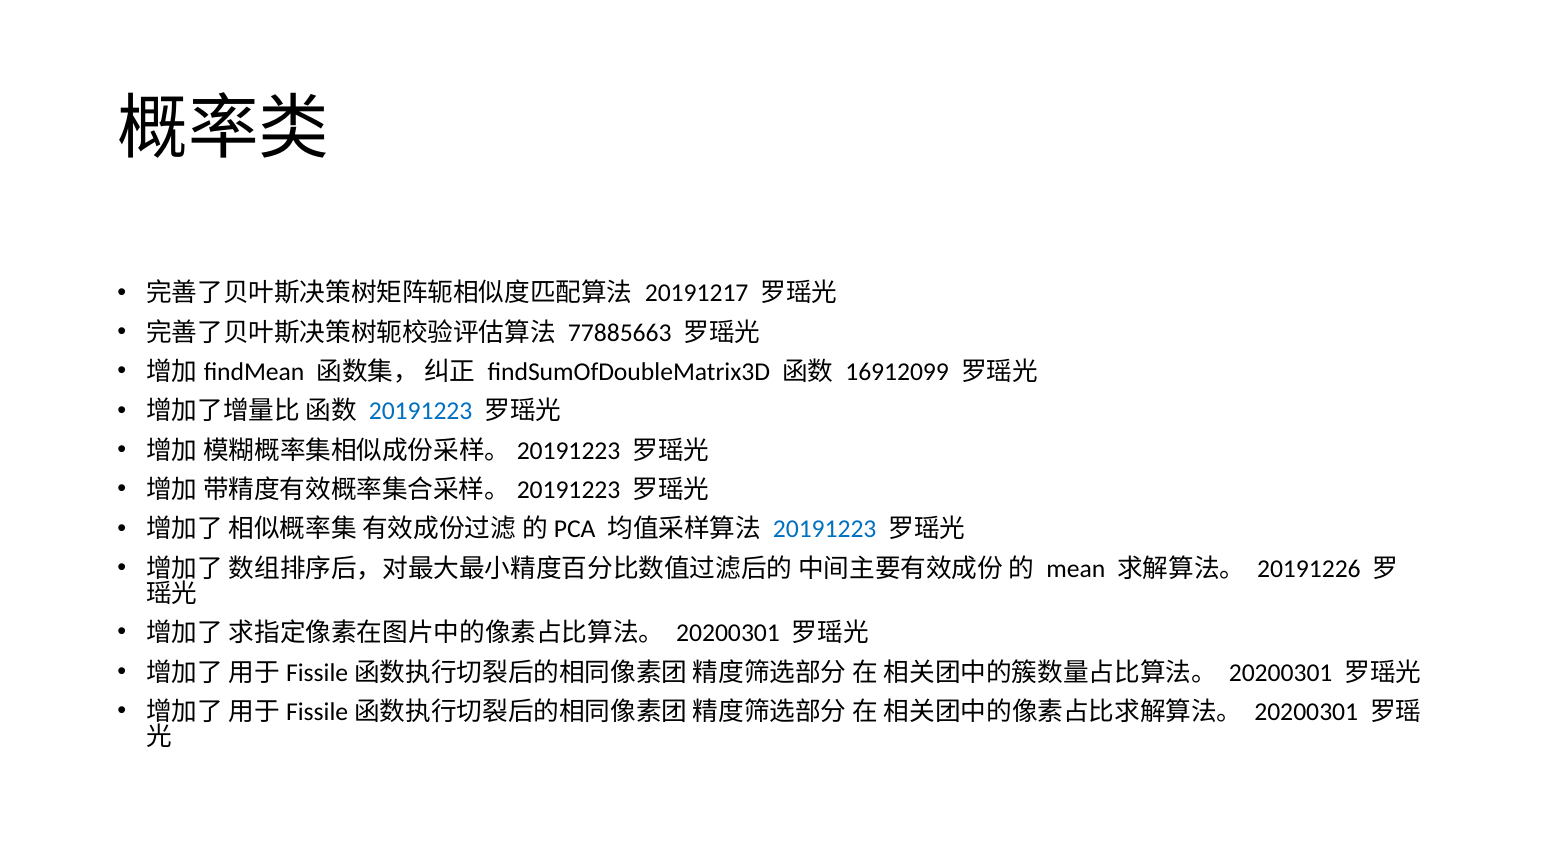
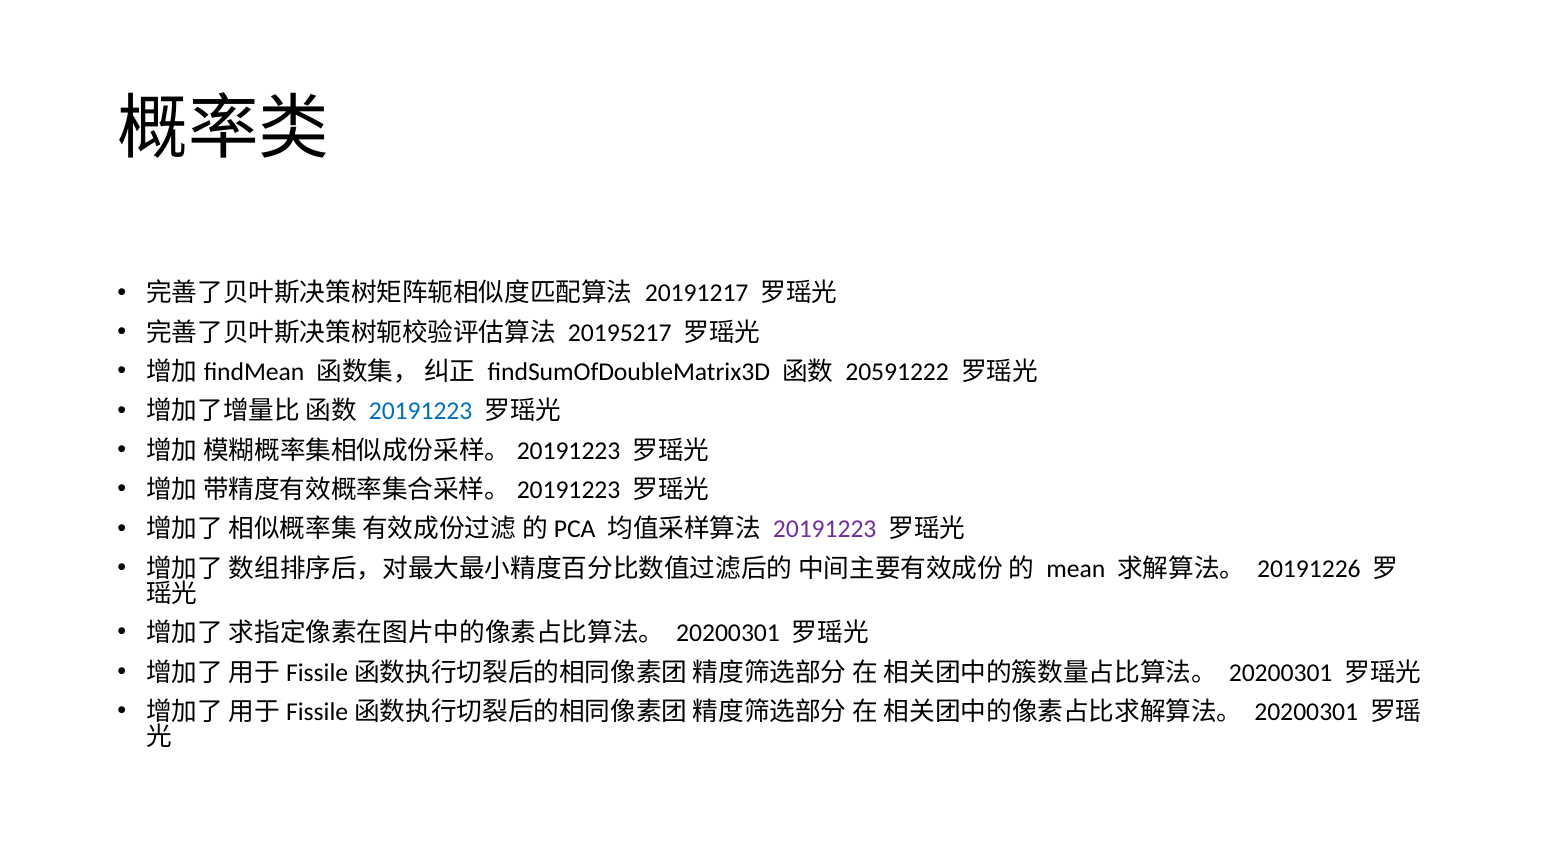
77885663: 77885663 -> 20195217 (620, 333)
16912099: 16912099 -> 20591222 (897, 372)
20191223 colour: blue -> purple (825, 529)
